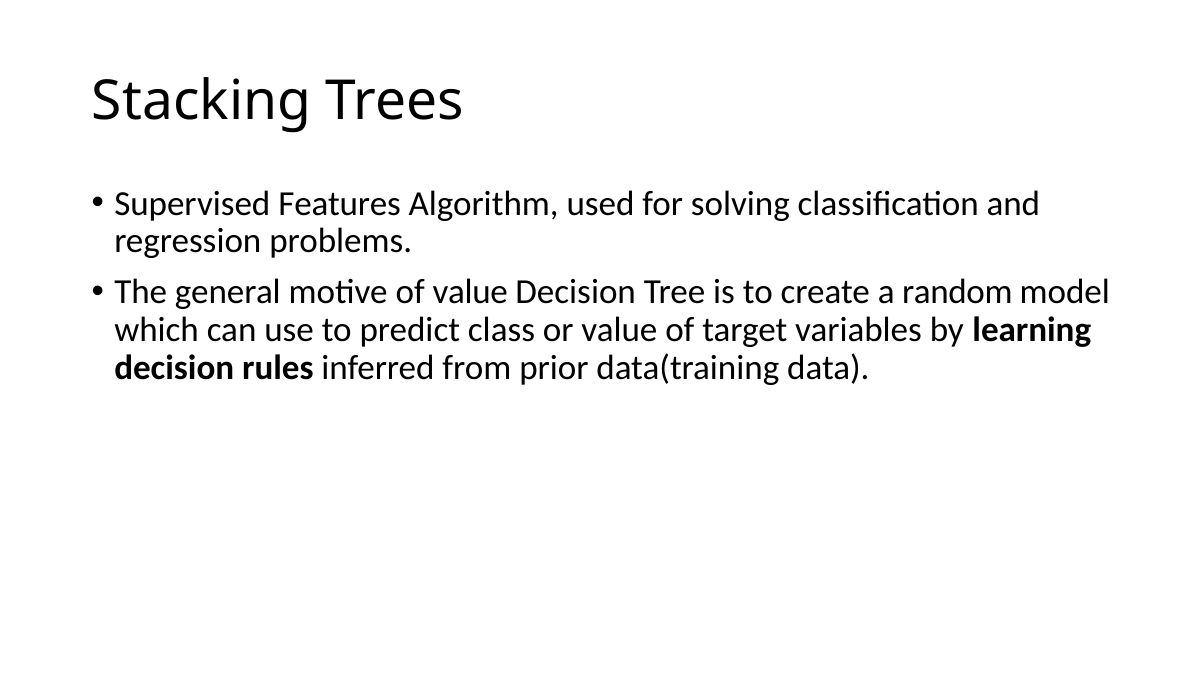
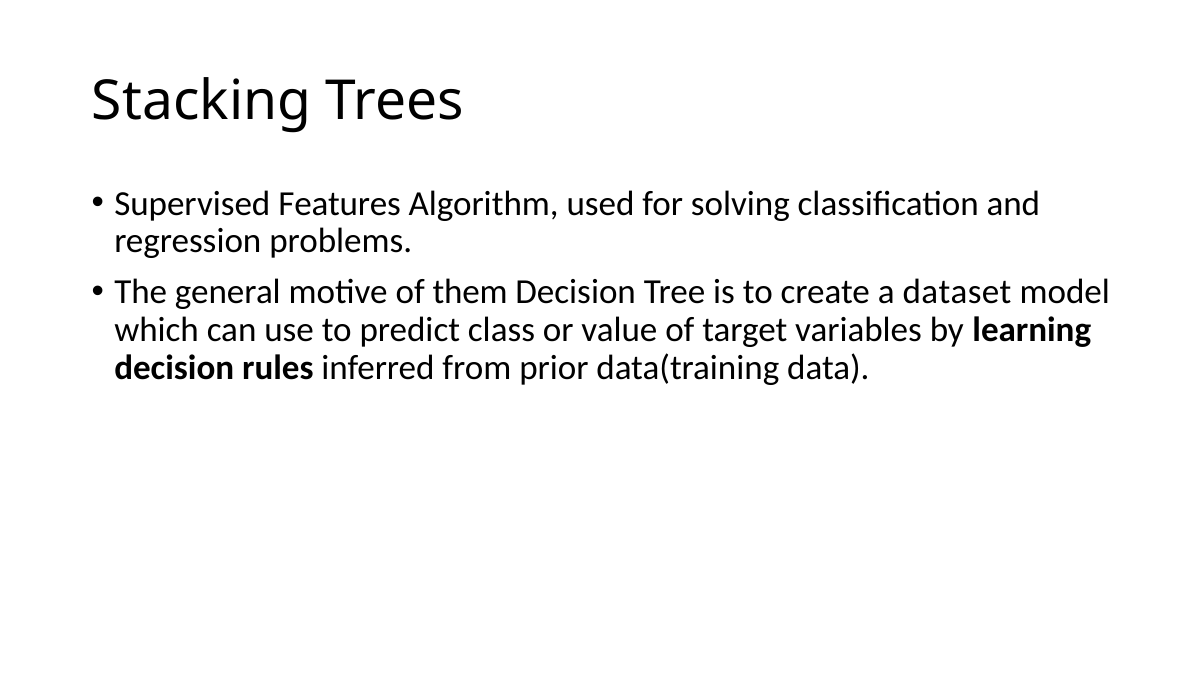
of value: value -> them (470, 292)
random: random -> dataset (957, 292)
